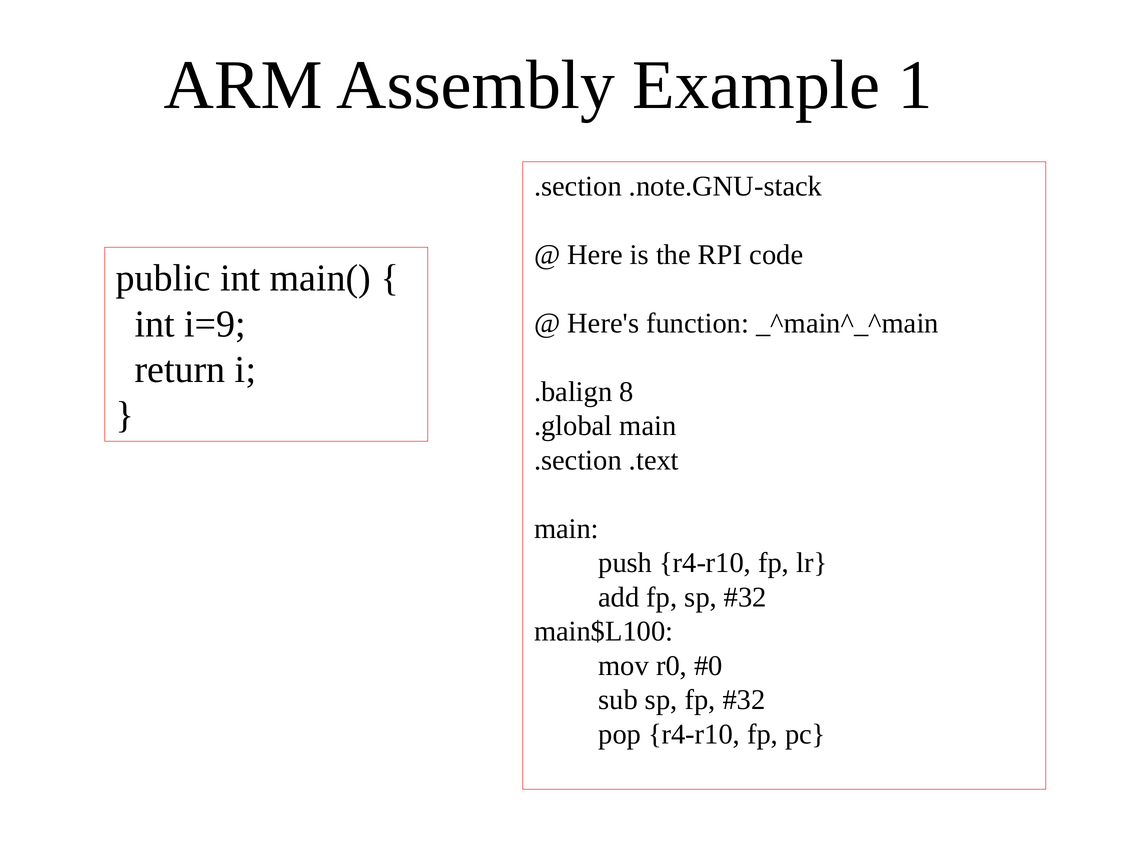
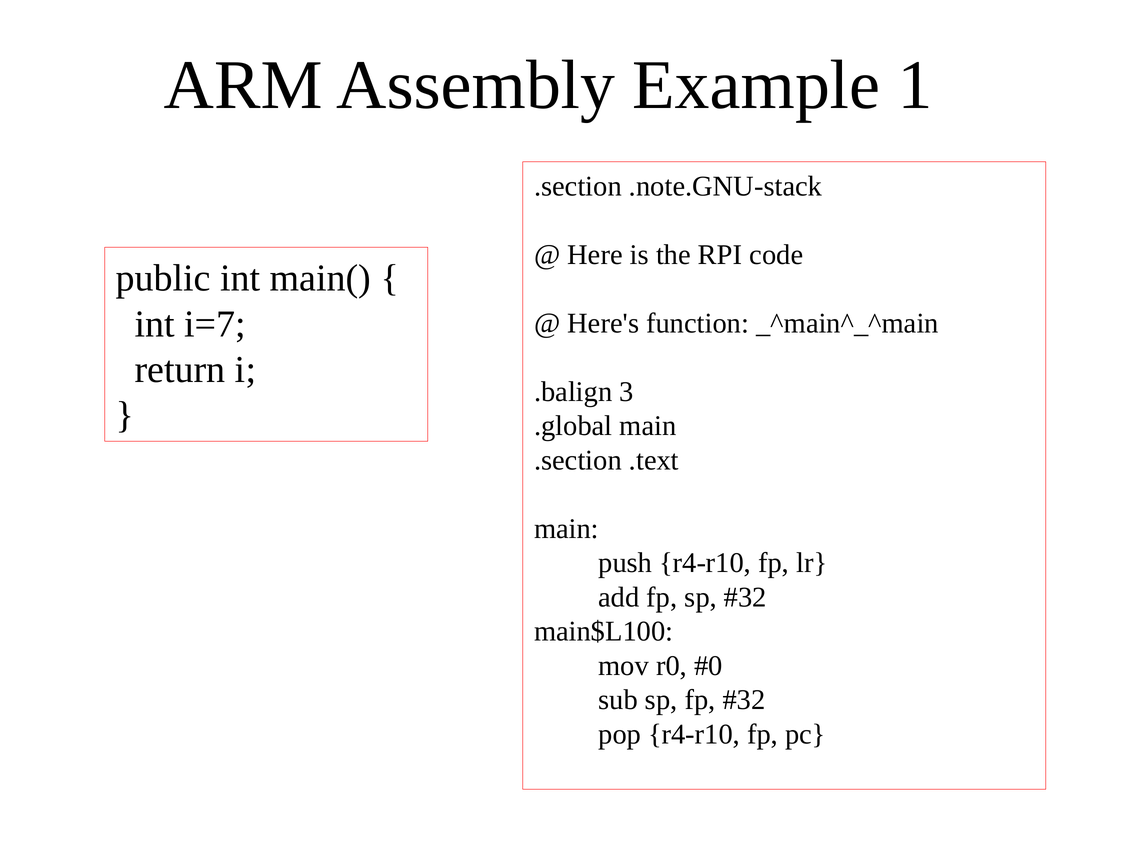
i=9: i=9 -> i=7 (215, 324)
8: 8 -> 3 (627, 392)
